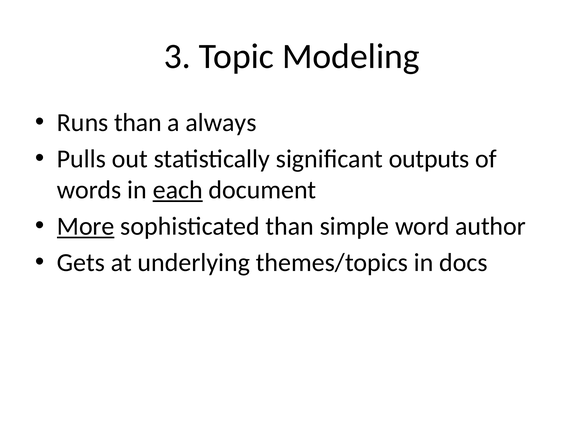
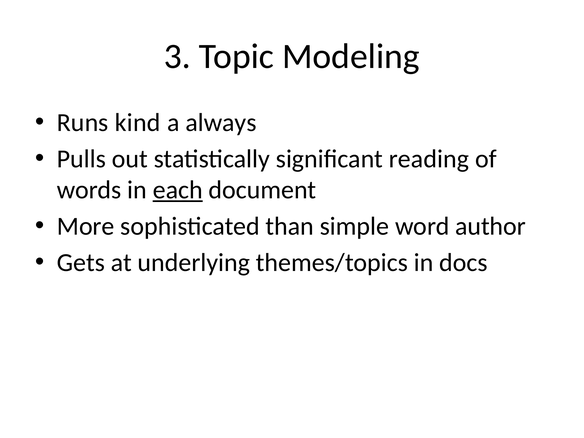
Runs than: than -> kind (138, 123)
outputs: outputs -> reading (429, 159)
More underline: present -> none (86, 226)
